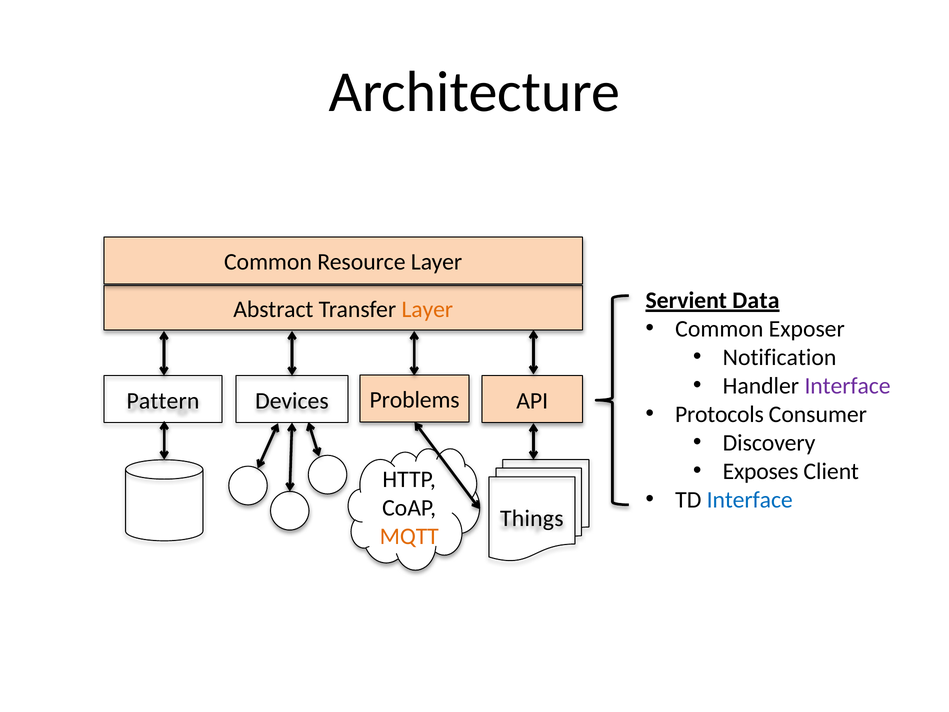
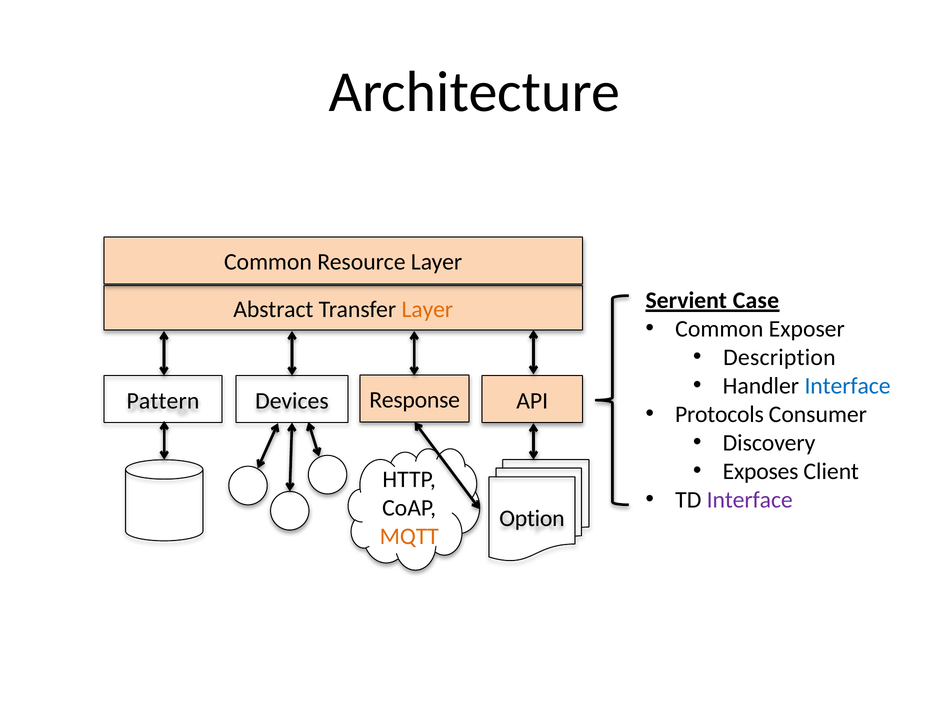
Data: Data -> Case (756, 300)
Notification: Notification -> Description (779, 357)
Interface colour: purple -> blue (848, 386)
Problems: Problems -> Response (415, 400)
Interface colour: blue -> purple (750, 500)
Things: Things -> Option (532, 518)
